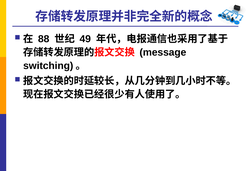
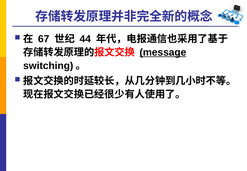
88: 88 -> 67 (44, 39)
49: 49 -> 44 (85, 39)
message underline: none -> present (163, 52)
